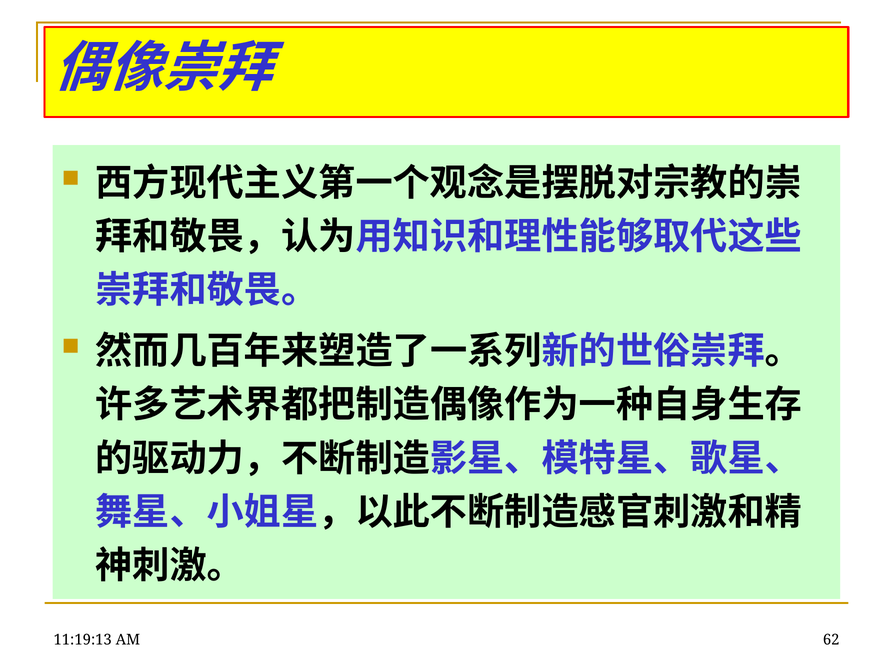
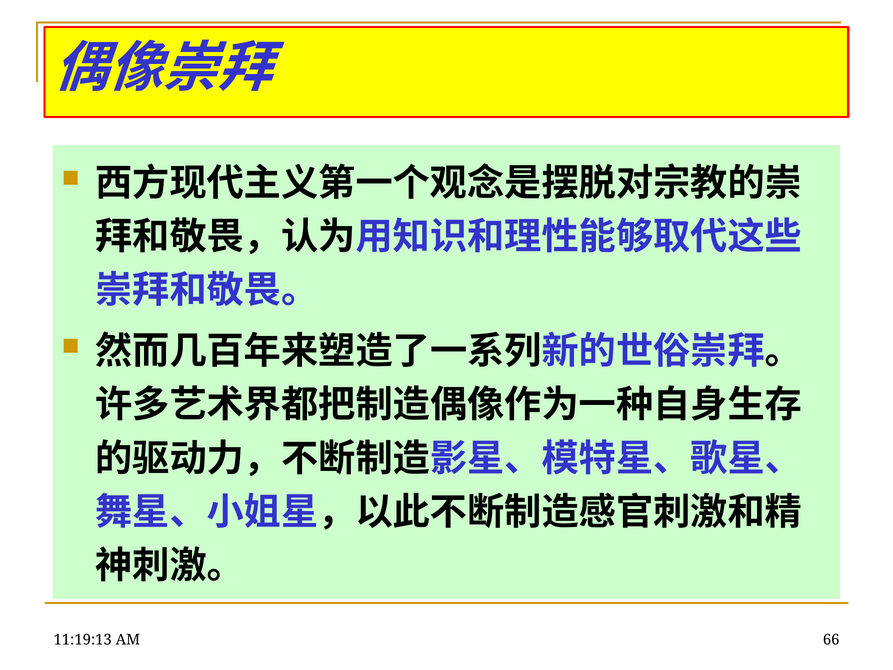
62: 62 -> 66 (831, 640)
